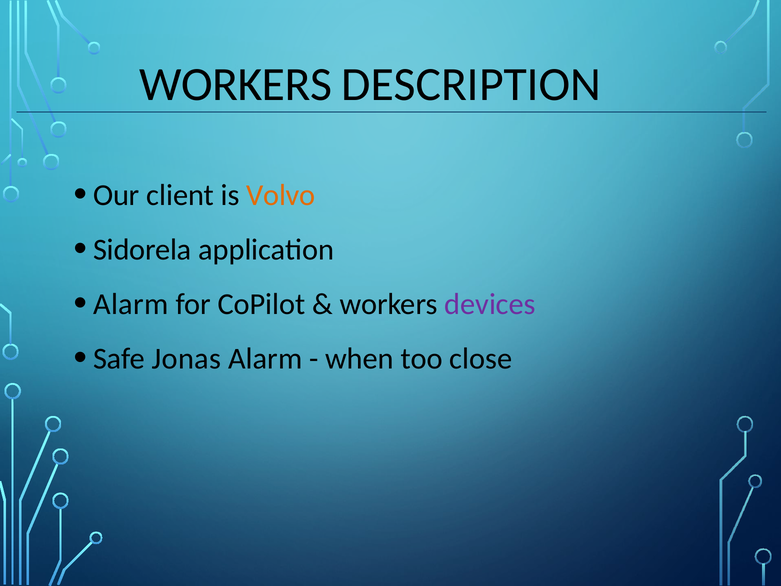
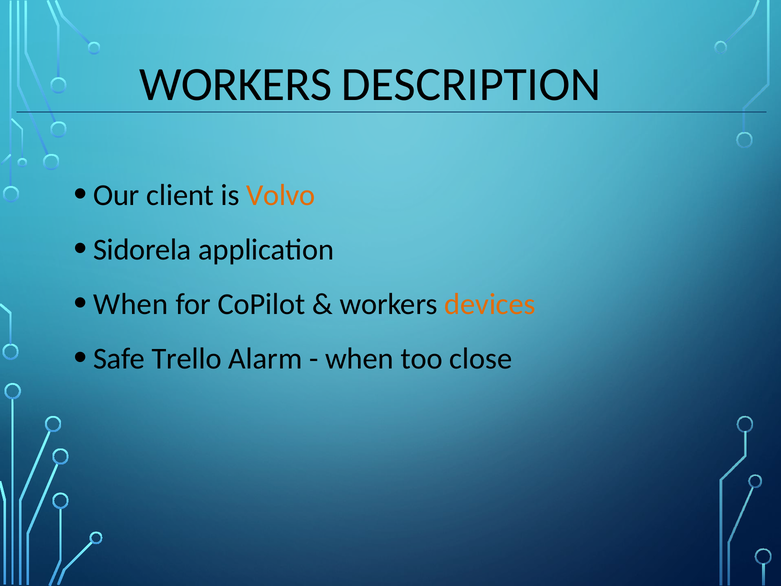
Alarm: Alarm -> When (131, 304)
devices colour: purple -> orange (490, 304)
Jonas: Jonas -> Trello (187, 359)
